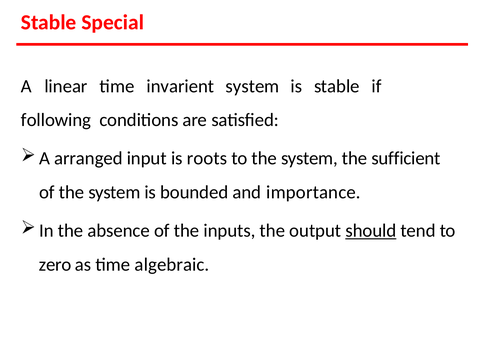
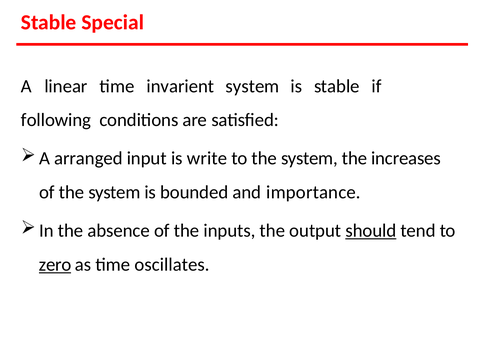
roots: roots -> write (207, 158)
sufficient: sufficient -> increases (406, 158)
zero underline: none -> present (55, 265)
algebraic: algebraic -> oscillates (172, 265)
